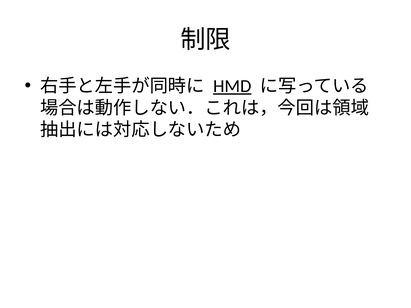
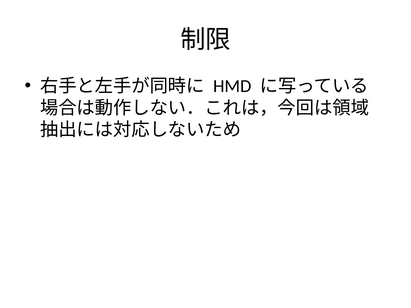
HMD underline: present -> none (232, 86)
